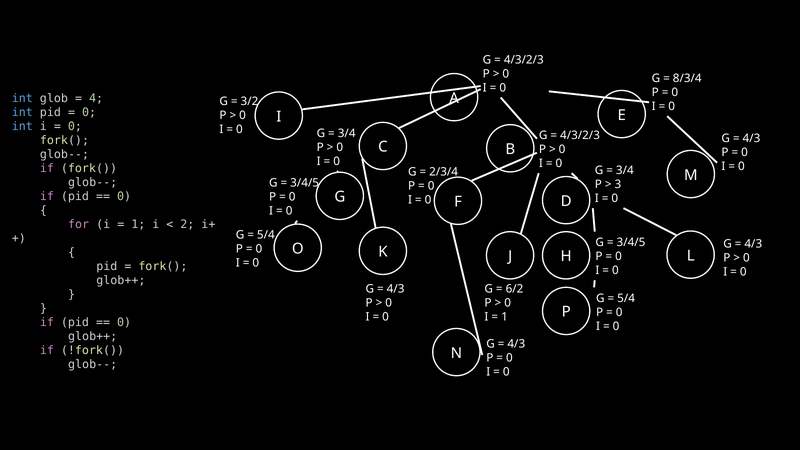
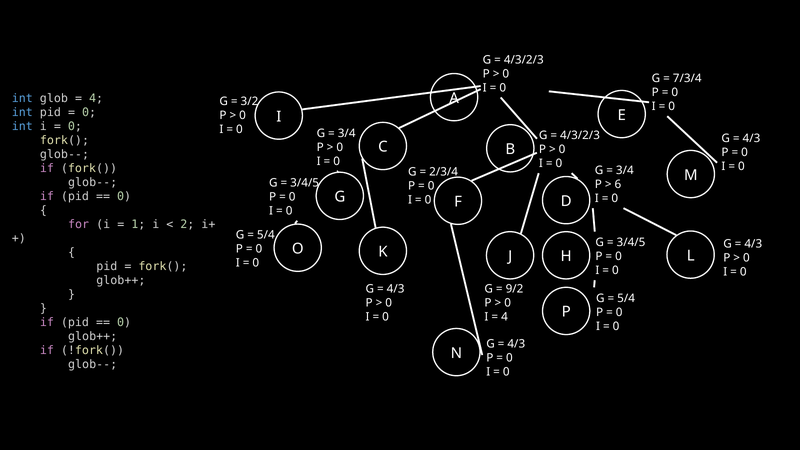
8/3/4: 8/3/4 -> 7/3/4 (687, 79)
3: 3 -> 6 (618, 185)
6/2: 6/2 -> 9/2 (515, 289)
1: 1 -> 4 (504, 317)
